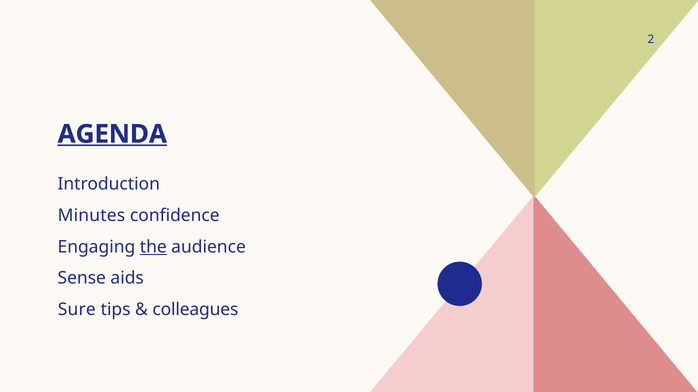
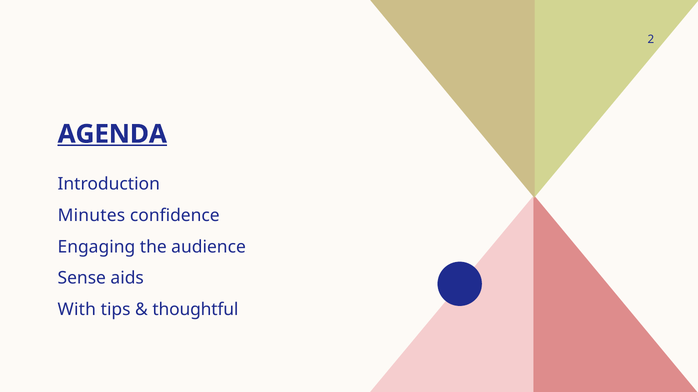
the underline: present -> none (153, 247)
Sure: Sure -> With (77, 310)
colleagues: colleagues -> thoughtful (195, 310)
